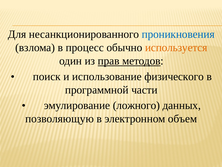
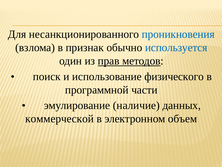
процесс: процесс -> признак (85, 47)
используется colour: orange -> blue (176, 47)
ложного: ложного -> наличие (136, 105)
позволяющую: позволяющую -> коммерческой (60, 118)
